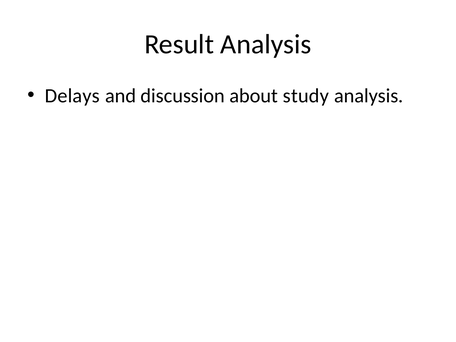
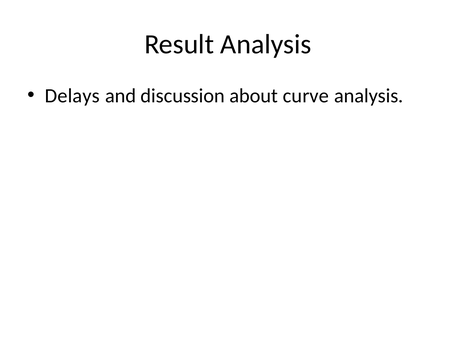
study: study -> curve (306, 96)
